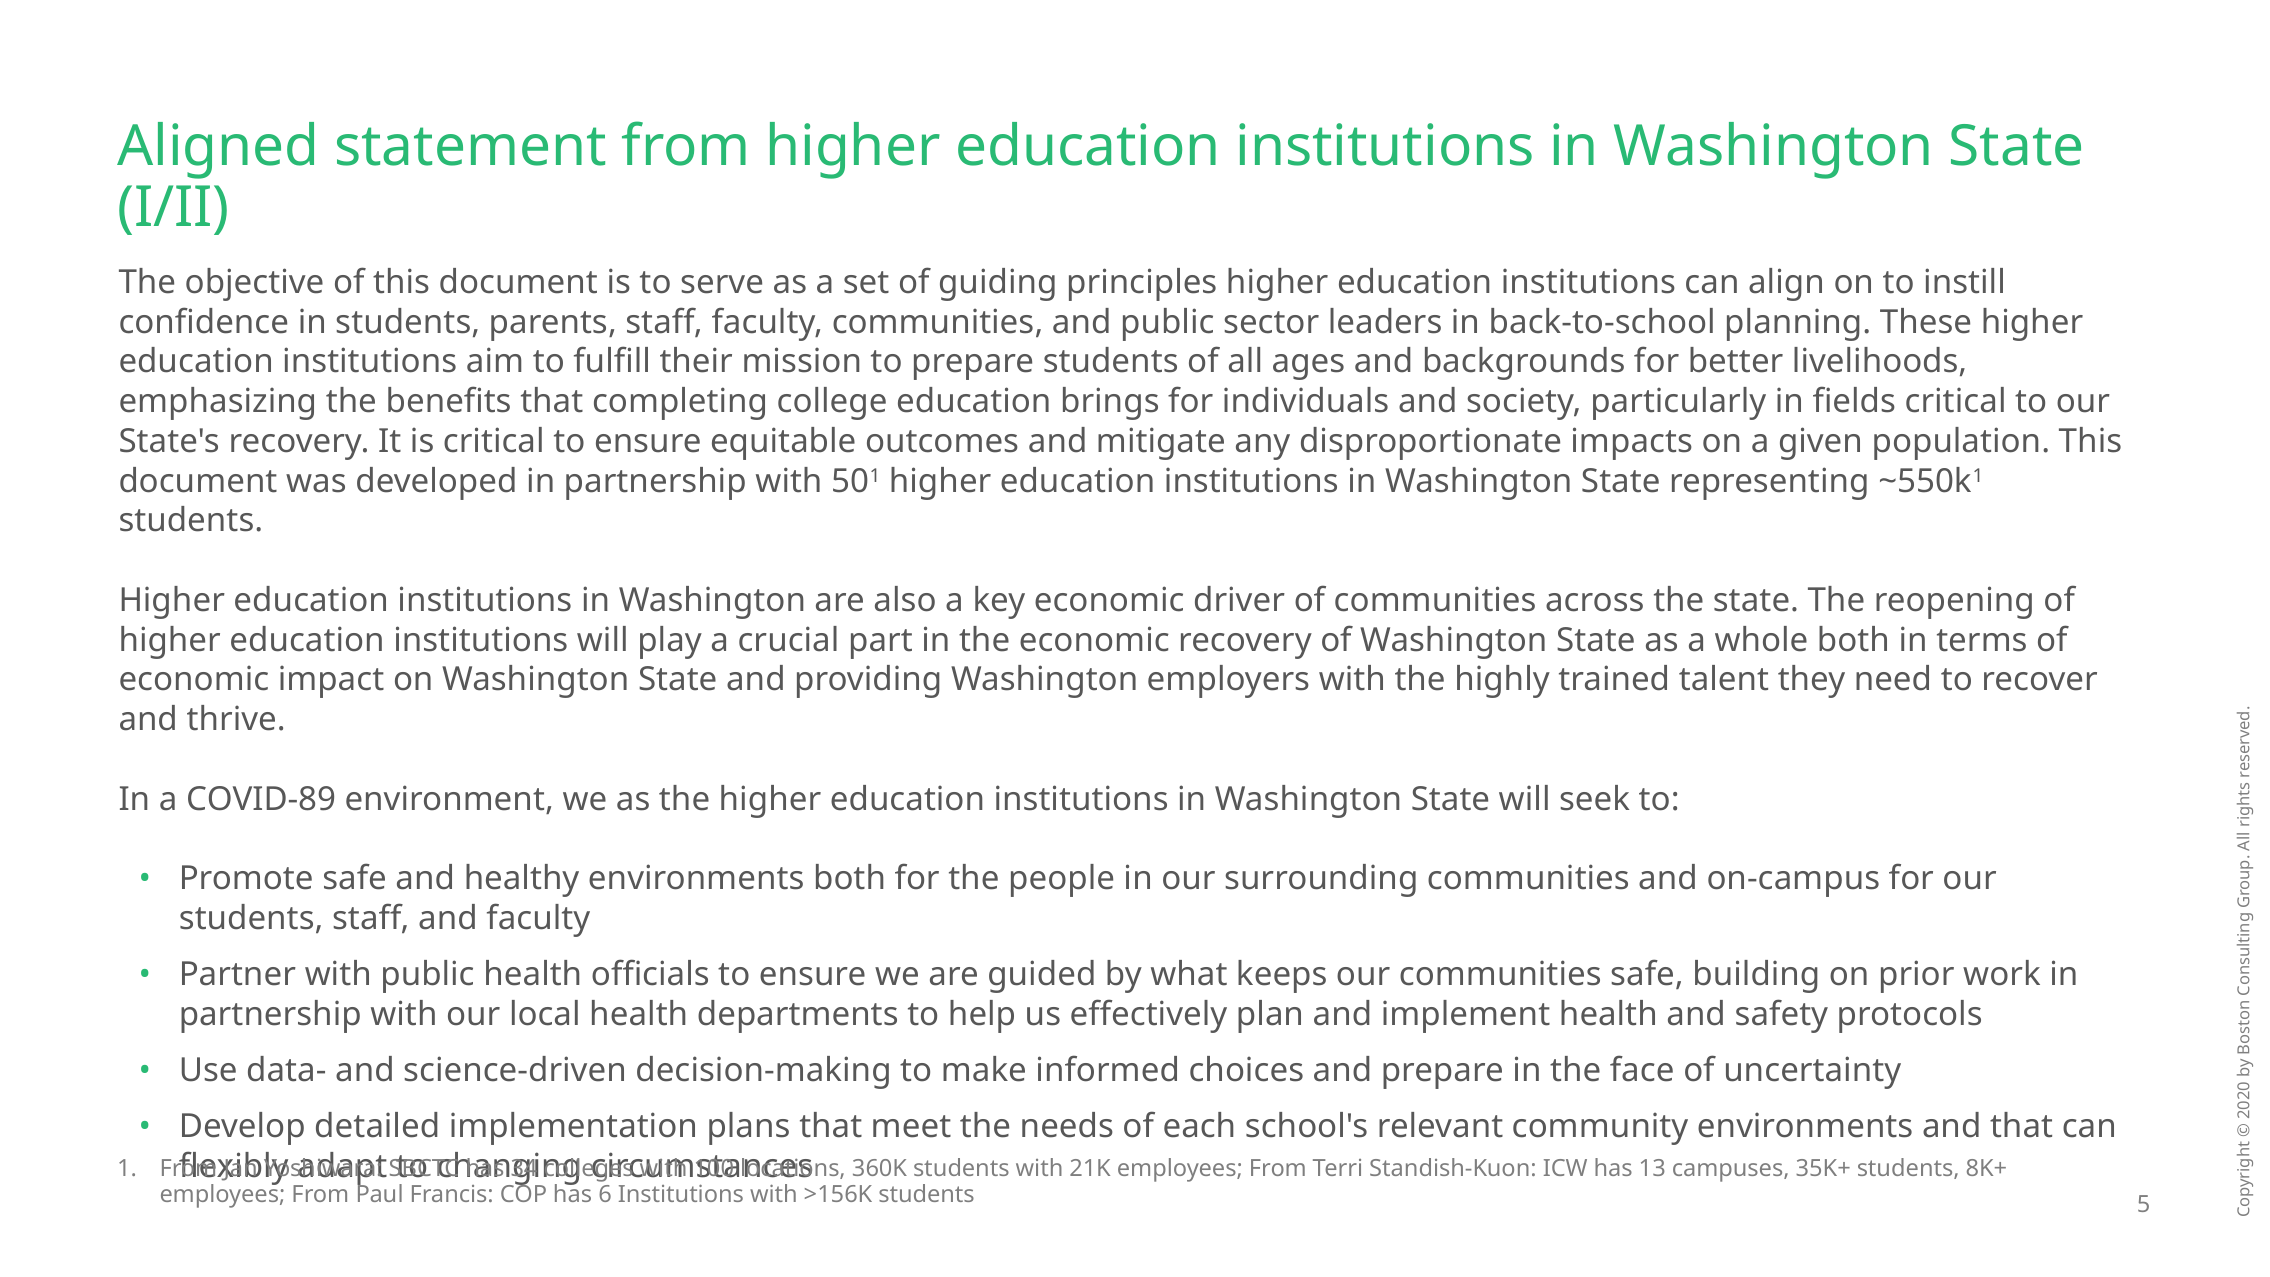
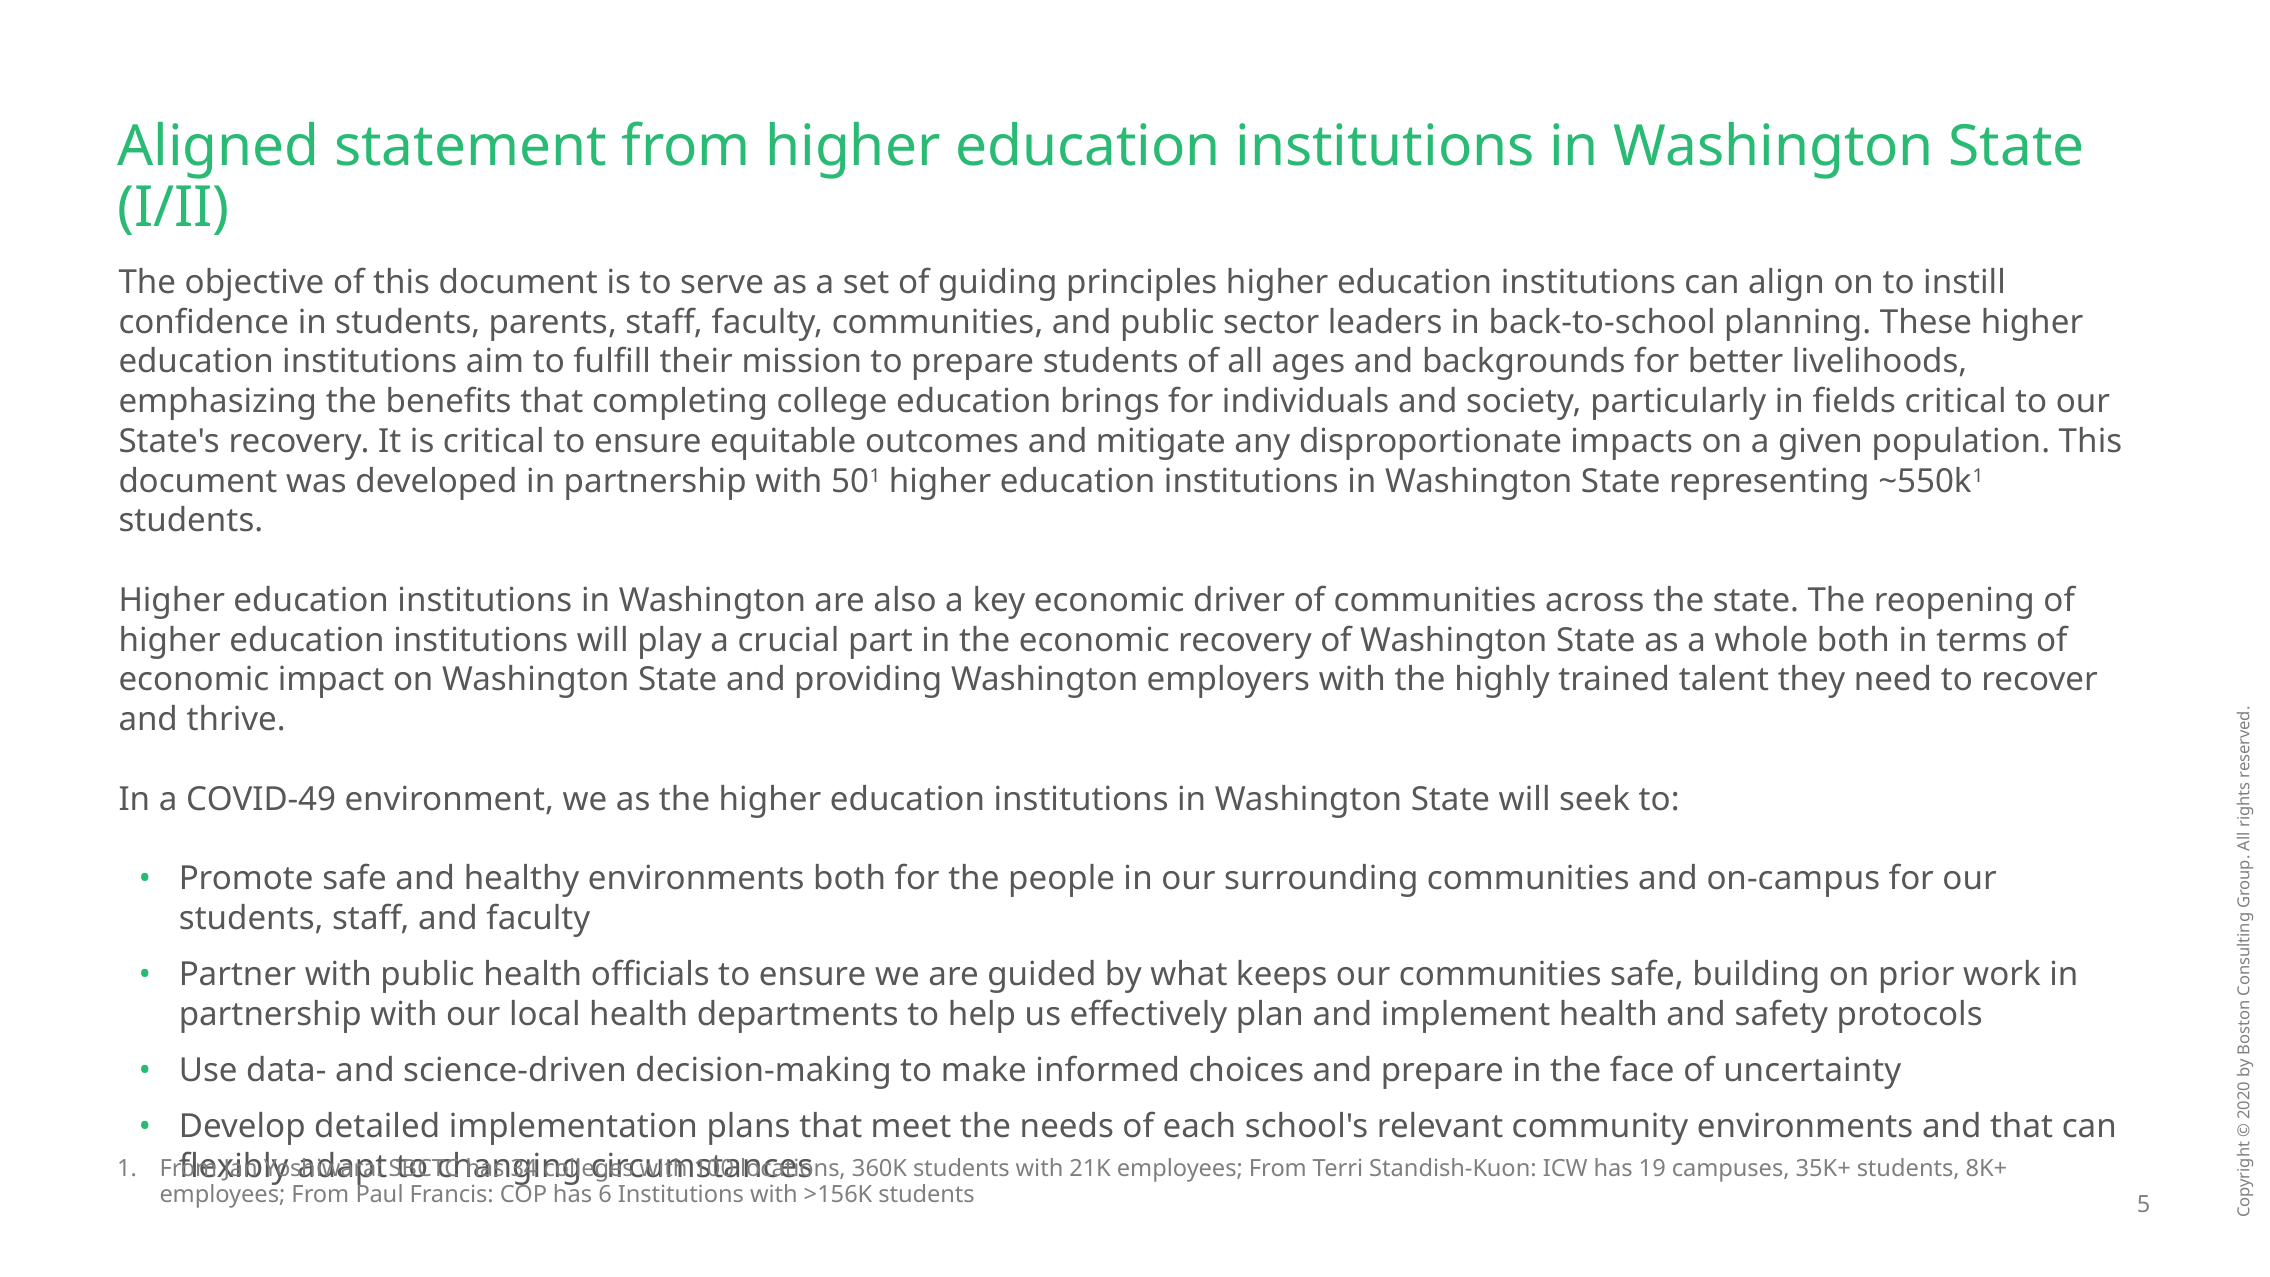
COVID-89: COVID-89 -> COVID-49 (261, 799)
13: 13 -> 19 (1652, 1169)
